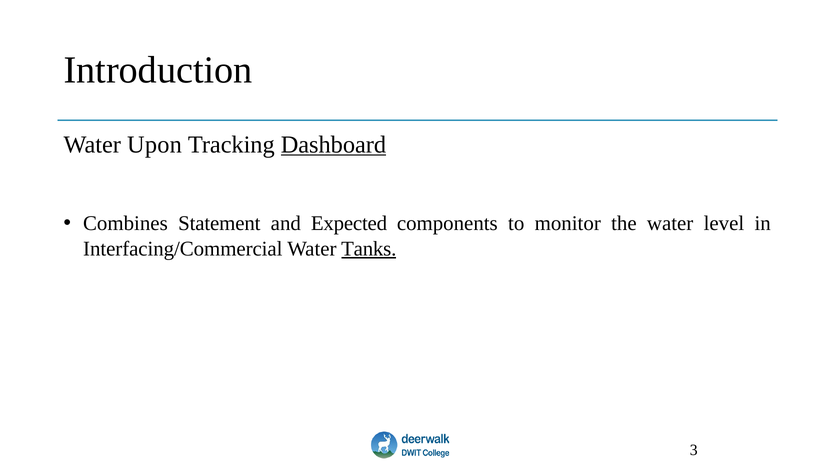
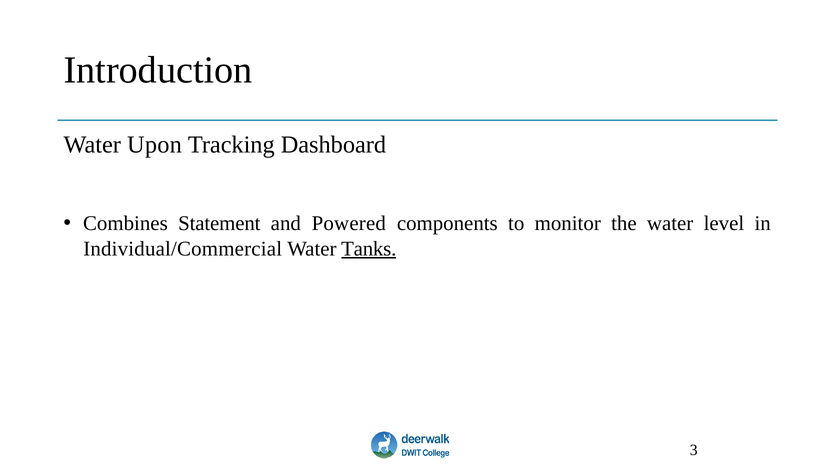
Dashboard underline: present -> none (333, 144)
Expected: Expected -> Powered (349, 223)
Interfacing/Commercial: Interfacing/Commercial -> Individual/Commercial (183, 248)
